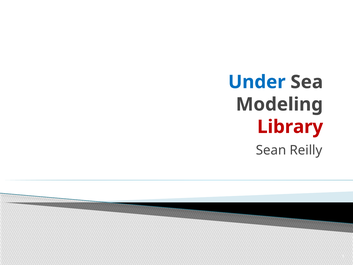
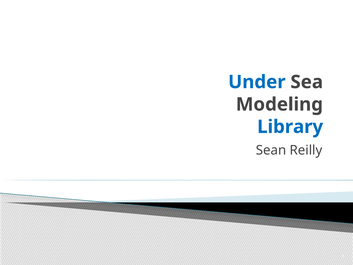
Library colour: red -> blue (290, 127)
